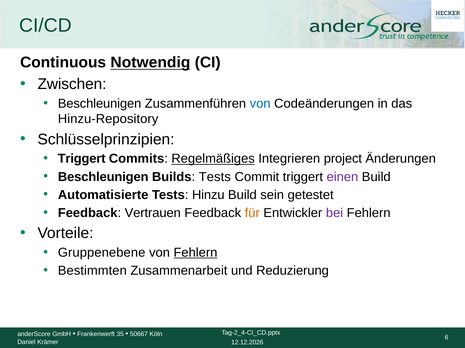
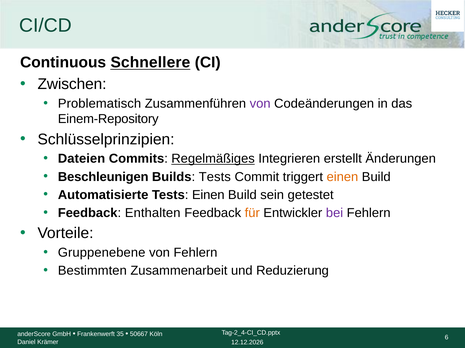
Notwendig: Notwendig -> Schnellere (150, 63)
Beschleunigen: Beschleunigen -> Problematisch (99, 104)
von colour: blue -> purple (260, 104)
Hinzu-Repository: Hinzu-Repository -> Einem-Repository (108, 119)
Triggert: Triggert -> Dateien (82, 159)
project: project -> erstellt (343, 159)
einen colour: purple -> orange (342, 177)
Tests Hinzu: Hinzu -> Einen (208, 195)
Vertrauen: Vertrauen -> Enthalten (153, 213)
Fehlern underline: present -> none (195, 253)
